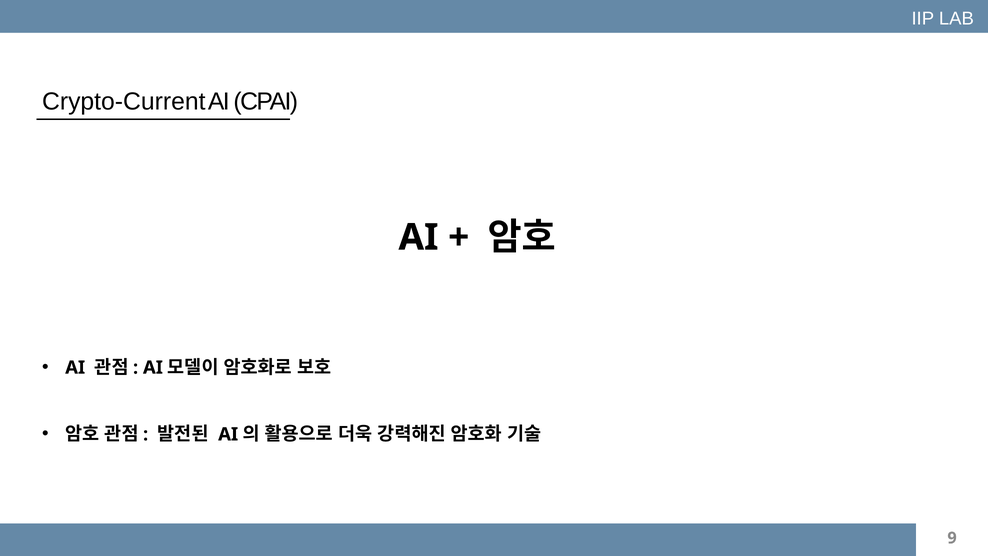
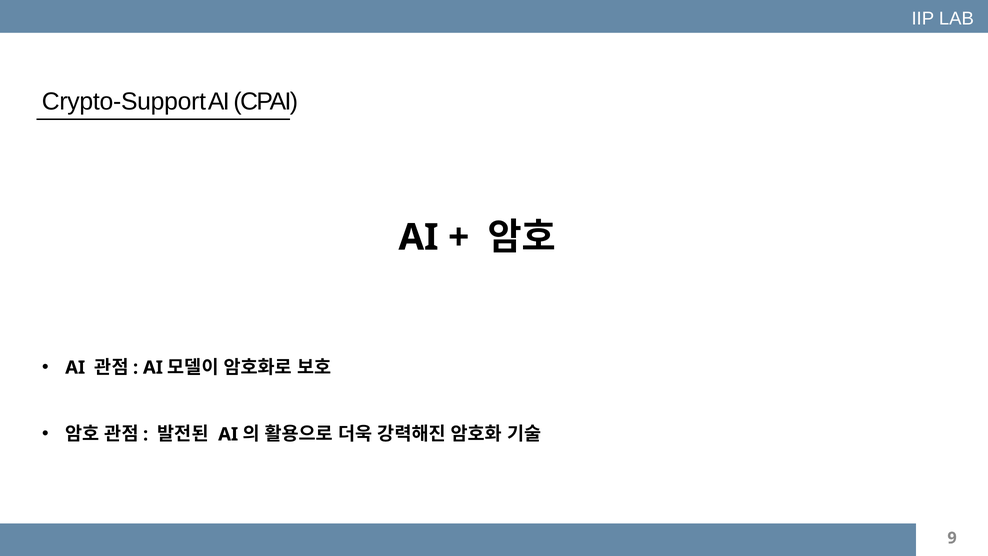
Crypto-Current: Crypto-Current -> Crypto-Support (124, 101)
